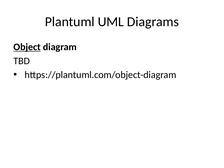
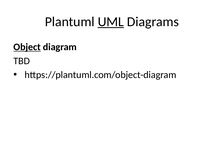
UML underline: none -> present (111, 22)
